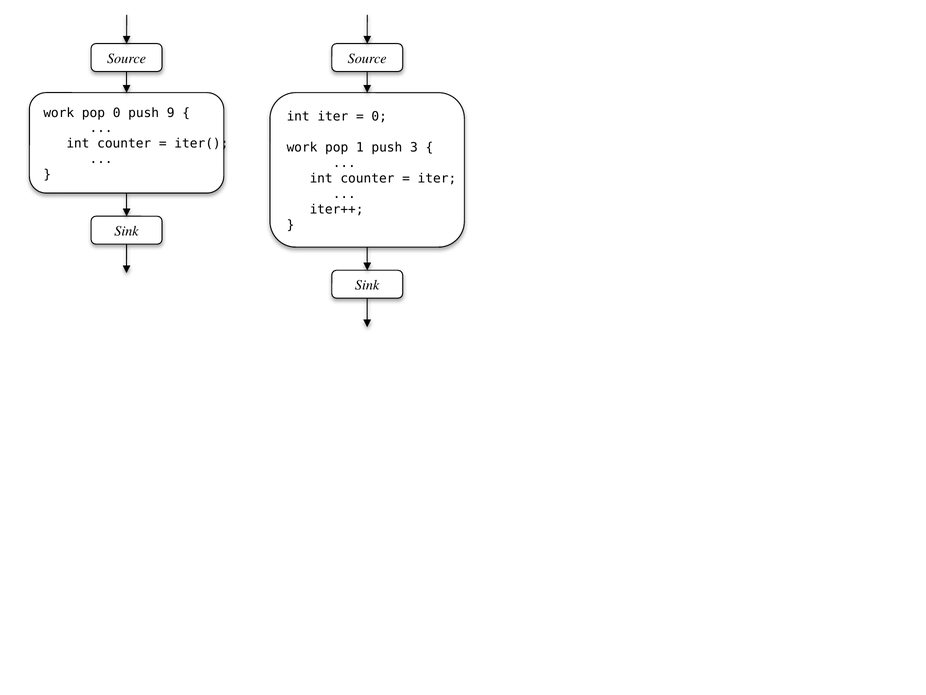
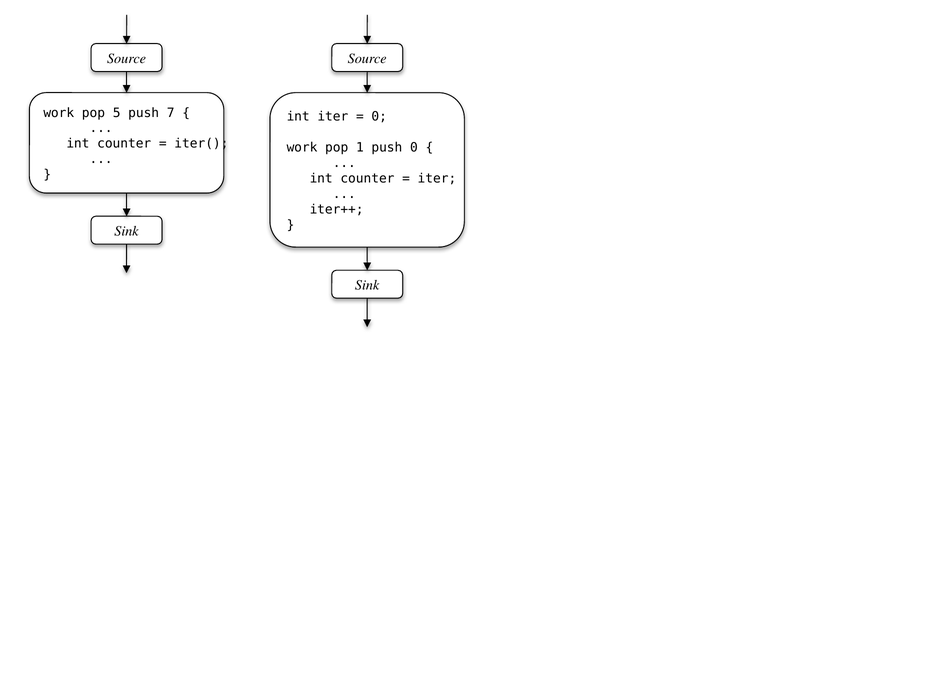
pop 0: 0 -> 5 (117, 113)
9: 9 -> 7 (171, 113)
push 3: 3 -> 0 (414, 147)
